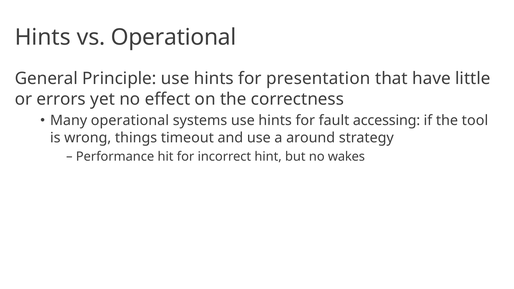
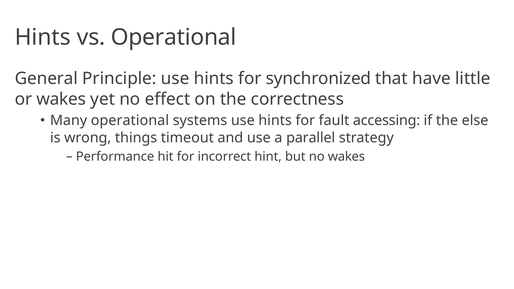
presentation: presentation -> synchronized (318, 79)
or errors: errors -> wakes (61, 99)
tool: tool -> else (475, 121)
around: around -> parallel (311, 138)
